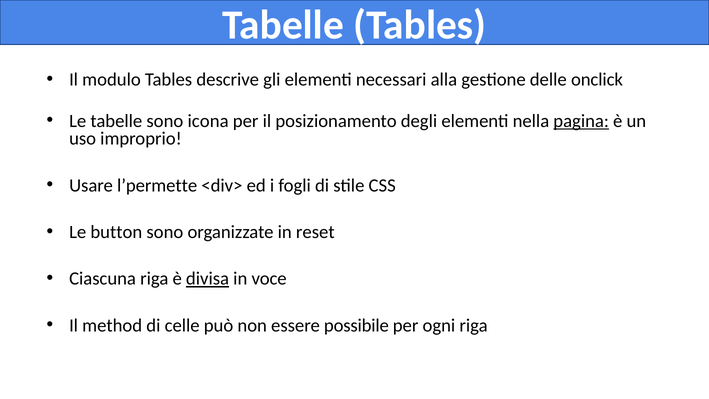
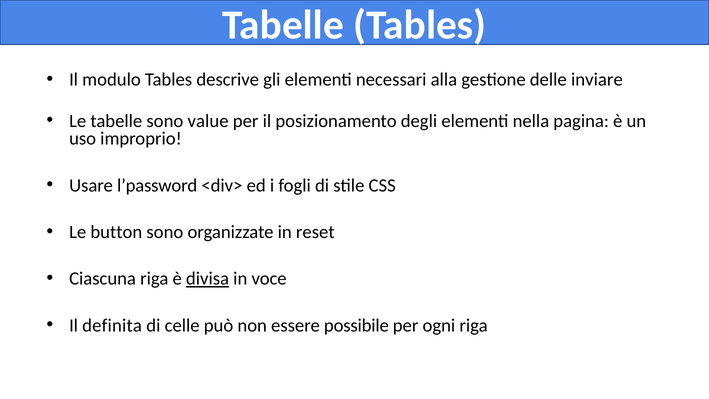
onclick: onclick -> inviare (597, 80)
icona: icona -> value (208, 121)
pagina underline: present -> none (581, 121)
l’permette: l’permette -> l’password (157, 185)
method: method -> definita (112, 325)
